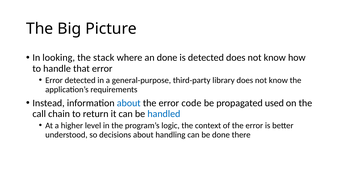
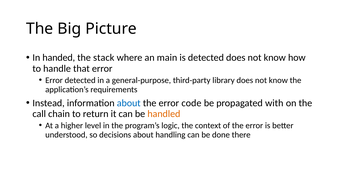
looking: looking -> handed (59, 58)
an done: done -> main (167, 58)
used: used -> with (274, 103)
handled colour: blue -> orange (164, 114)
